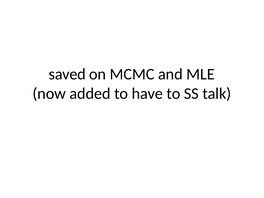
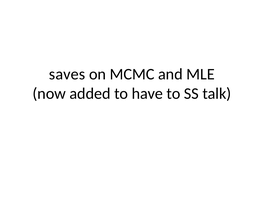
saved: saved -> saves (67, 74)
